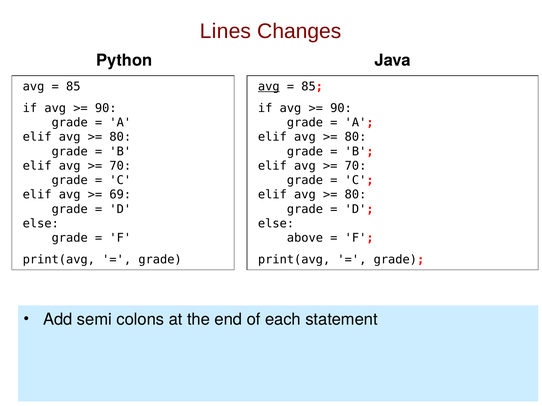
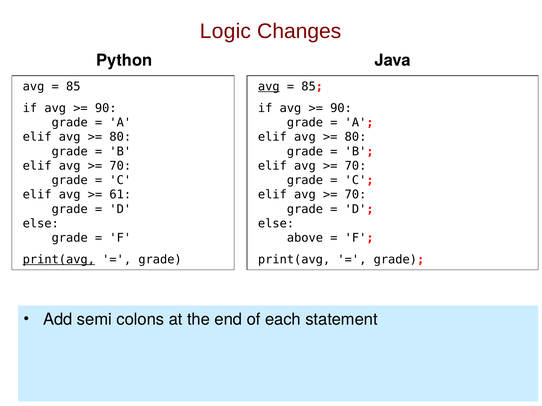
Lines: Lines -> Logic (226, 31)
69: 69 -> 61 (120, 195)
80: 80 -> 70 (356, 195)
print(avg underline: none -> present (59, 260)
